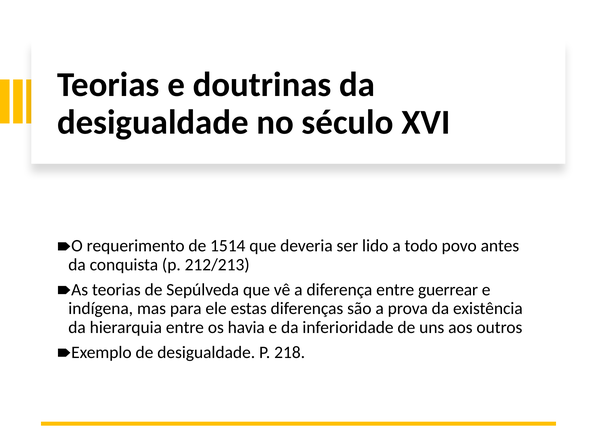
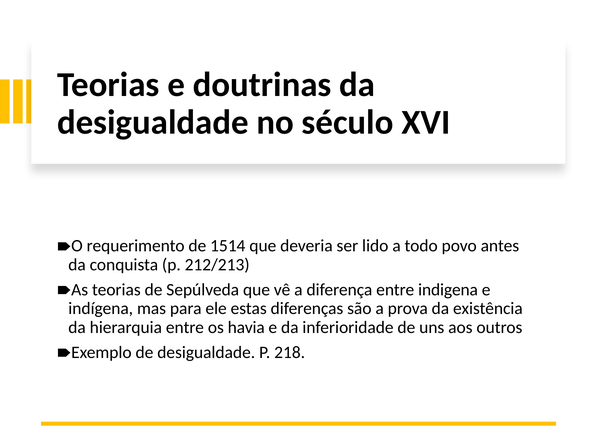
guerrear: guerrear -> indigena (448, 289)
